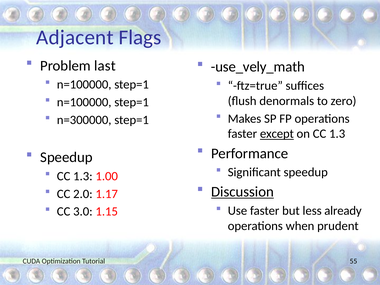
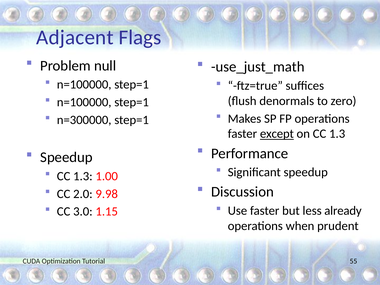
last: last -> null (105, 66)
use_vely_math: use_vely_math -> use_just_math (258, 67)
Discussion underline: present -> none (242, 192)
1.17: 1.17 -> 9.98 (107, 194)
